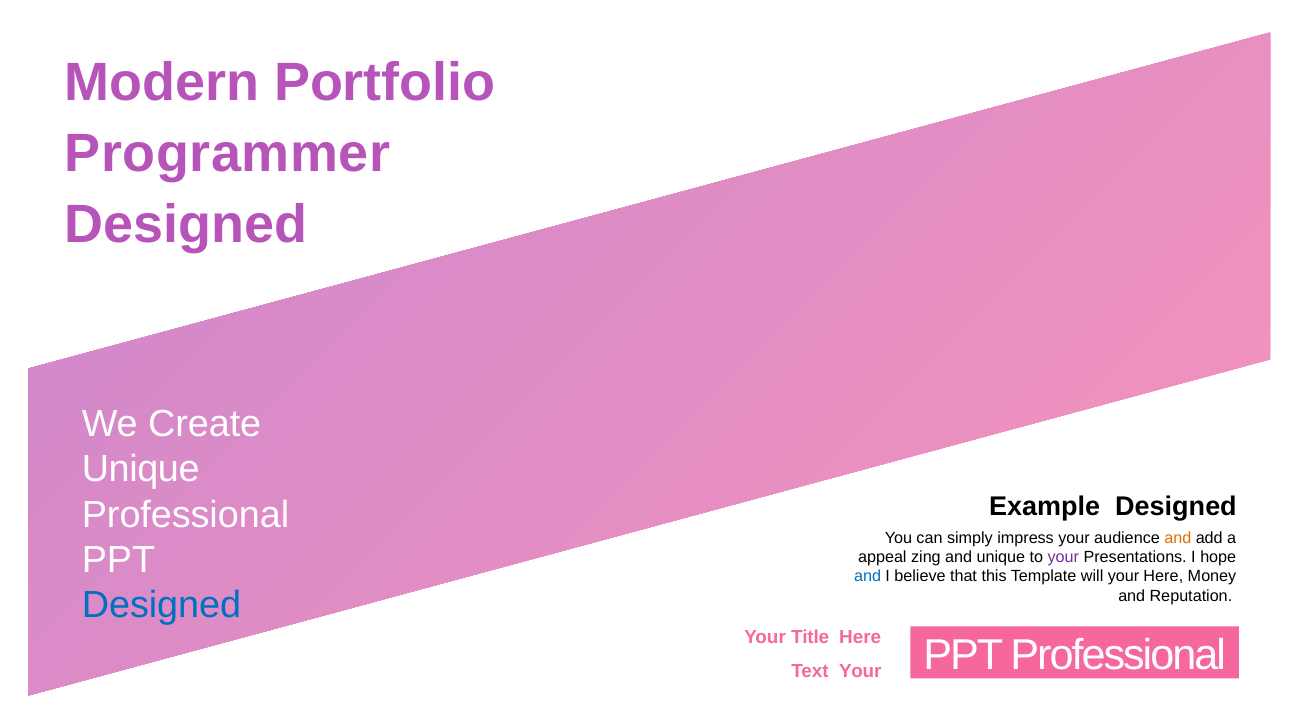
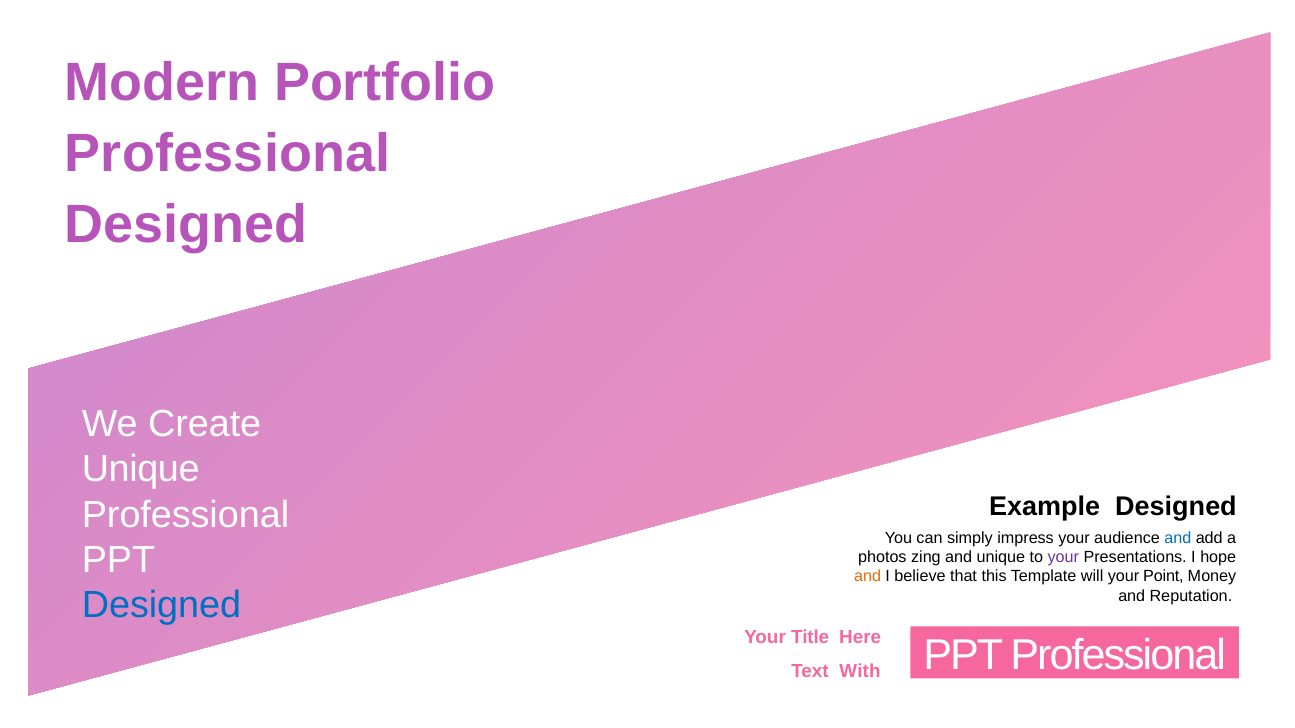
Programmer: Programmer -> Professional (228, 154)
and colour: orange -> blue (1178, 538)
appeal: appeal -> photos (882, 557)
and colour: blue -> orange (868, 577)
your Here: Here -> Point (1163, 577)
Text Your: Your -> With (860, 671)
